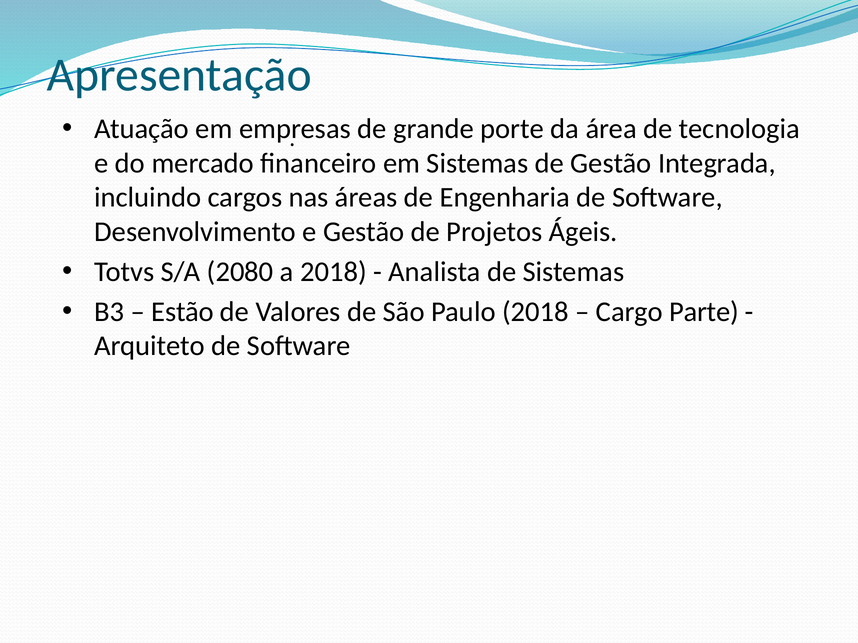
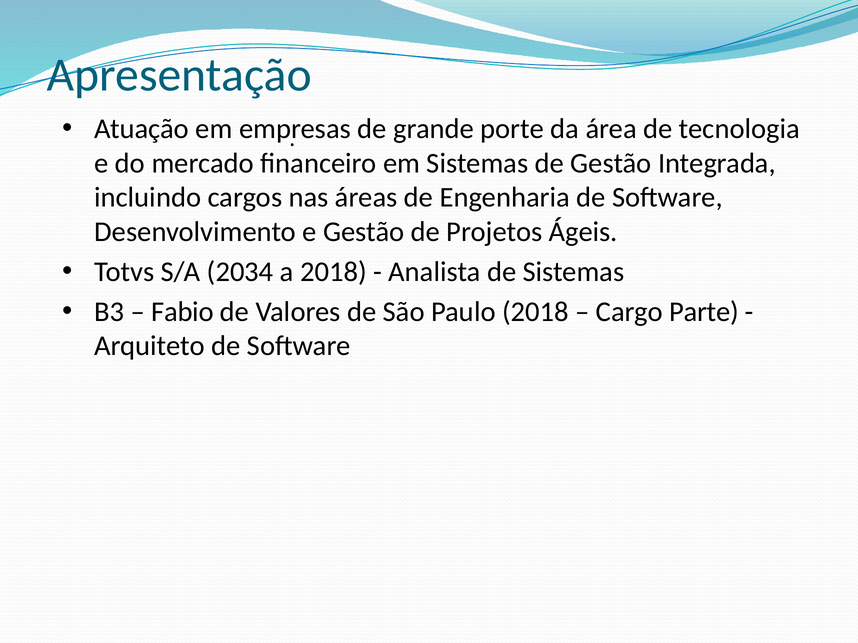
2080: 2080 -> 2034 (240, 272)
Estão: Estão -> Fabio (183, 312)
